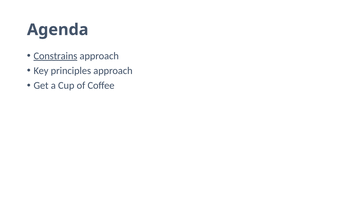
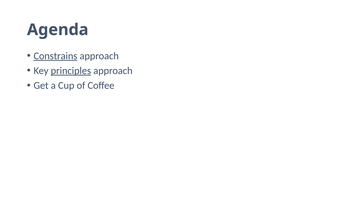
principles underline: none -> present (71, 71)
